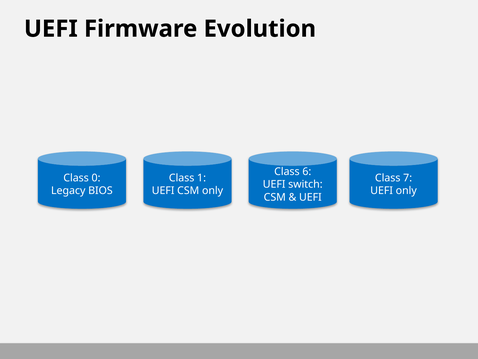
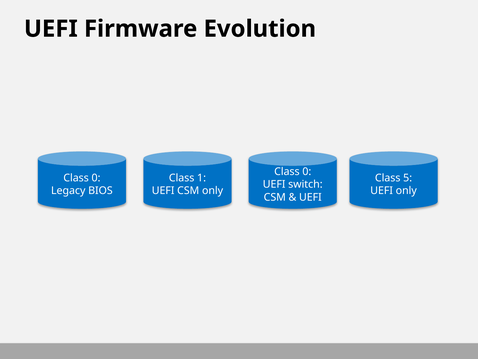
6: 6 -> 0 (307, 171)
7: 7 -> 5 (408, 178)
